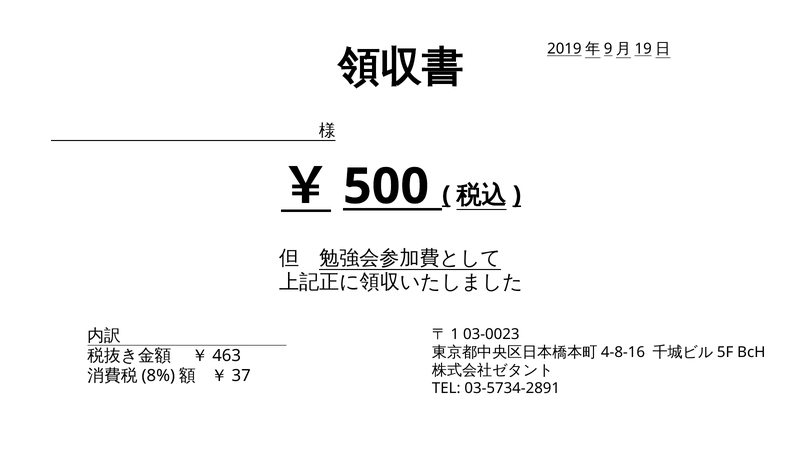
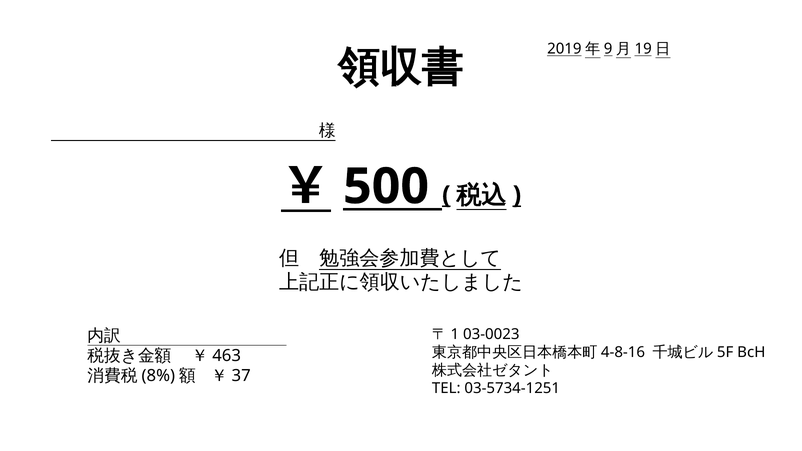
03-5734-2891: 03-5734-2891 -> 03-5734-1251 (512, 388)
